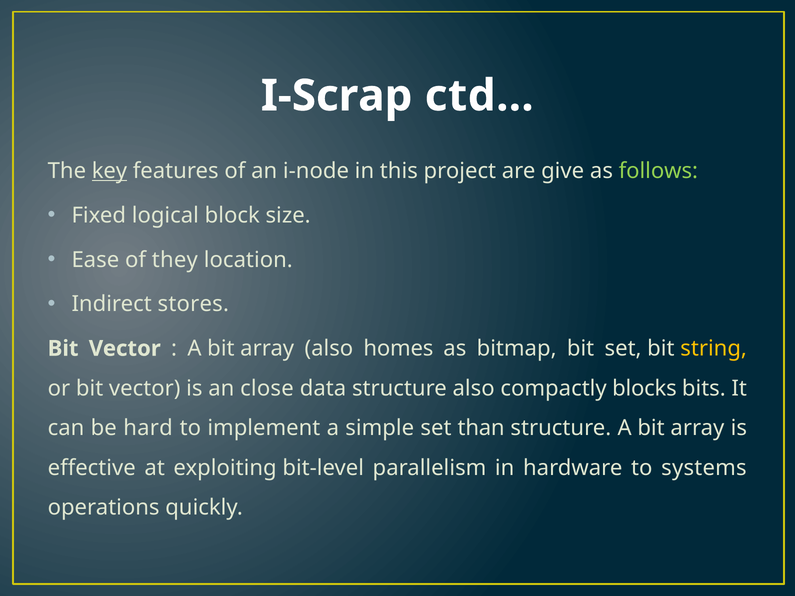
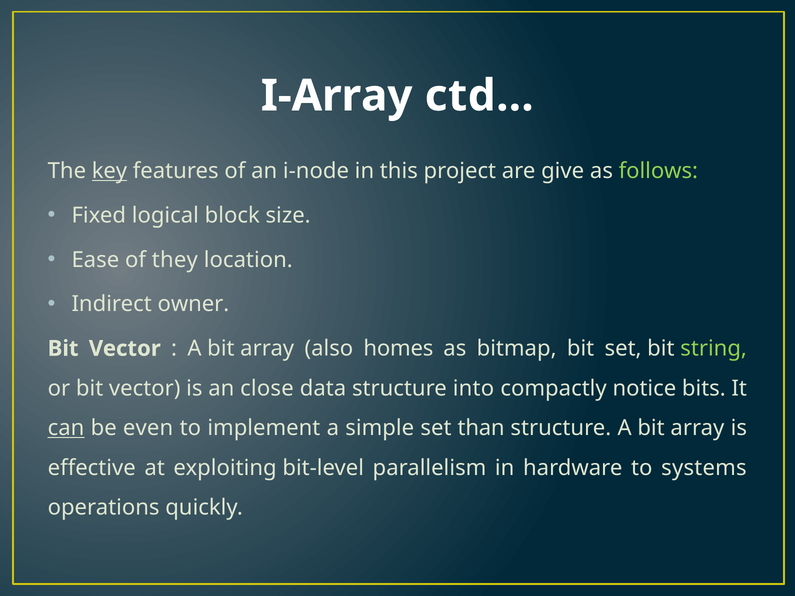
I-Scrap: I-Scrap -> I-Array (337, 96)
stores: stores -> owner (193, 304)
string colour: yellow -> light green (714, 349)
structure also: also -> into (474, 388)
blocks: blocks -> notice (644, 388)
can underline: none -> present (66, 428)
hard: hard -> even (148, 428)
